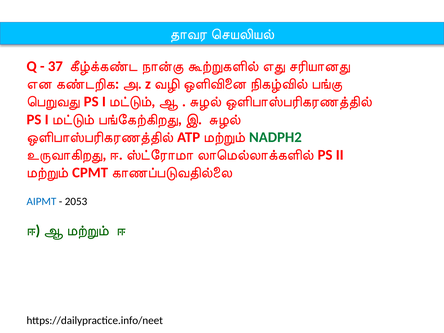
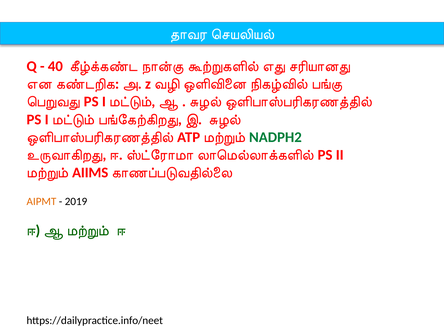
37: 37 -> 40 (55, 66)
CPMT: CPMT -> AIIMS (90, 173)
AIPMT colour: blue -> orange (41, 201)
2053: 2053 -> 2019 (76, 201)
